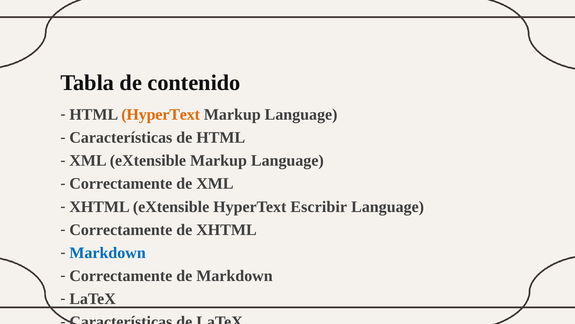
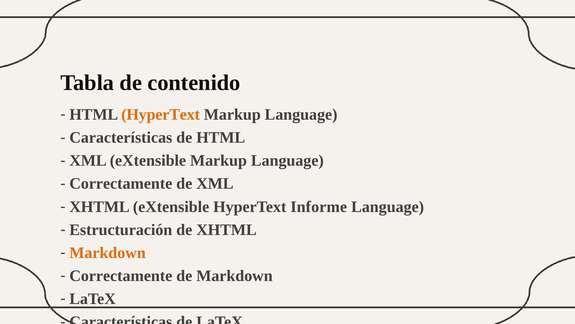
Escribir: Escribir -> Informe (319, 206)
Correctamente: Correctamente -> Estructuración (121, 229)
Markdown colour: blue -> orange (108, 252)
